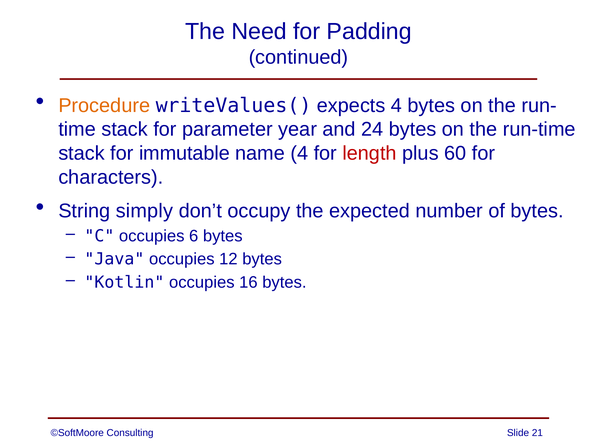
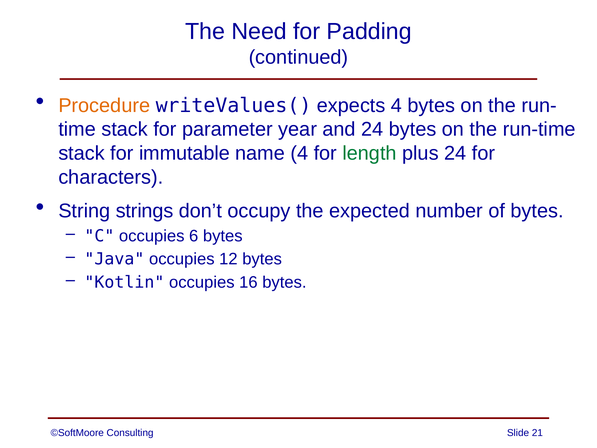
length colour: red -> green (370, 153)
plus 60: 60 -> 24 (455, 153)
simply: simply -> strings (145, 211)
